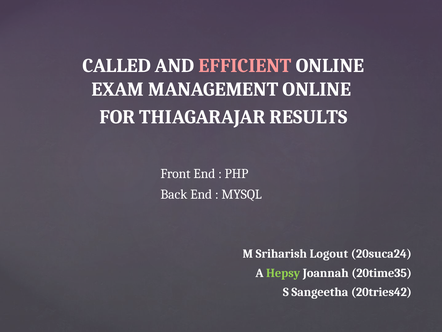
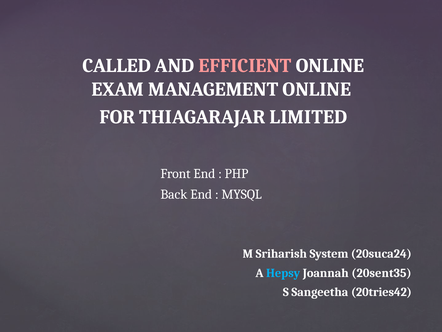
RESULTS: RESULTS -> LIMITED (308, 117)
Logout: Logout -> System (329, 254)
Hepsy colour: light green -> light blue (283, 273)
20time35: 20time35 -> 20sent35 (381, 273)
